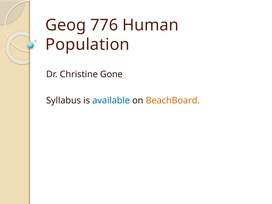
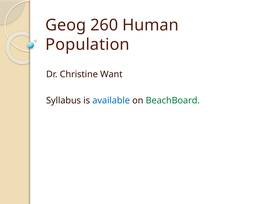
776: 776 -> 260 (104, 25)
Gone: Gone -> Want (111, 74)
BeachBoard colour: orange -> green (173, 101)
